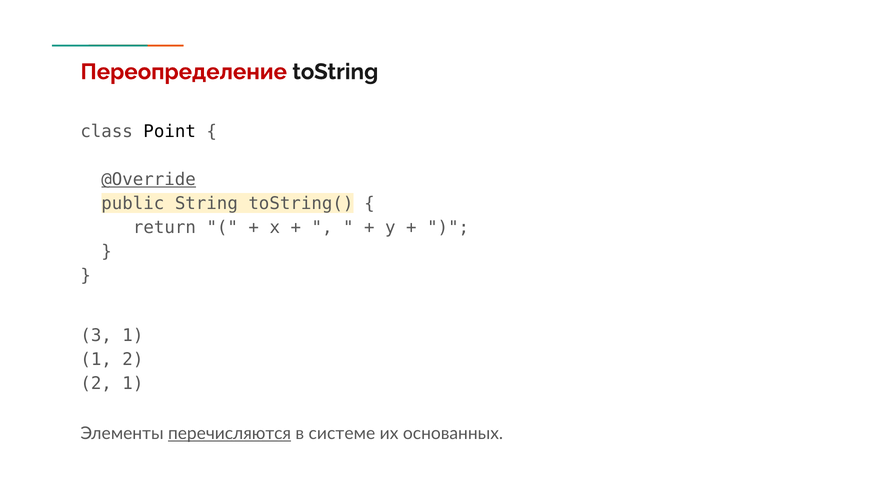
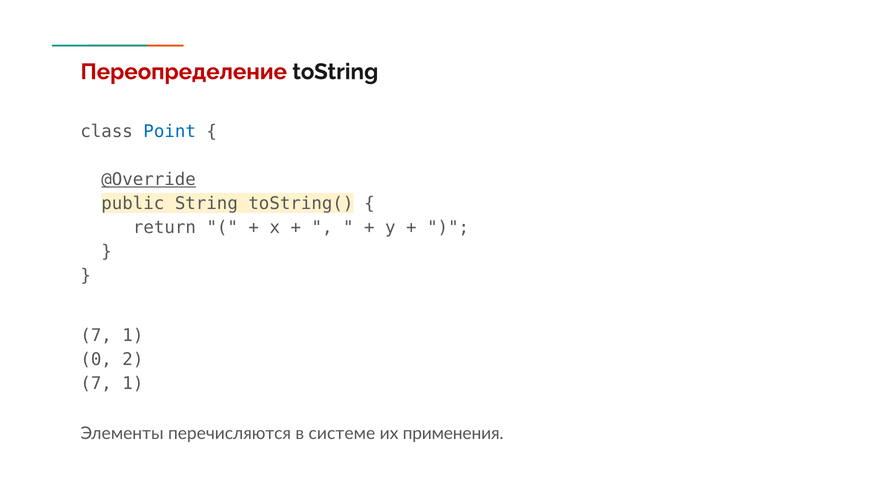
Point colour: black -> blue (170, 131)
3: 3 -> 7 (96, 336)
1: 1 -> 0 (96, 360)
2: 2 -> 7 (96, 384)
перечисляются underline: present -> none (230, 434)
основанных: основанных -> применения (453, 434)
